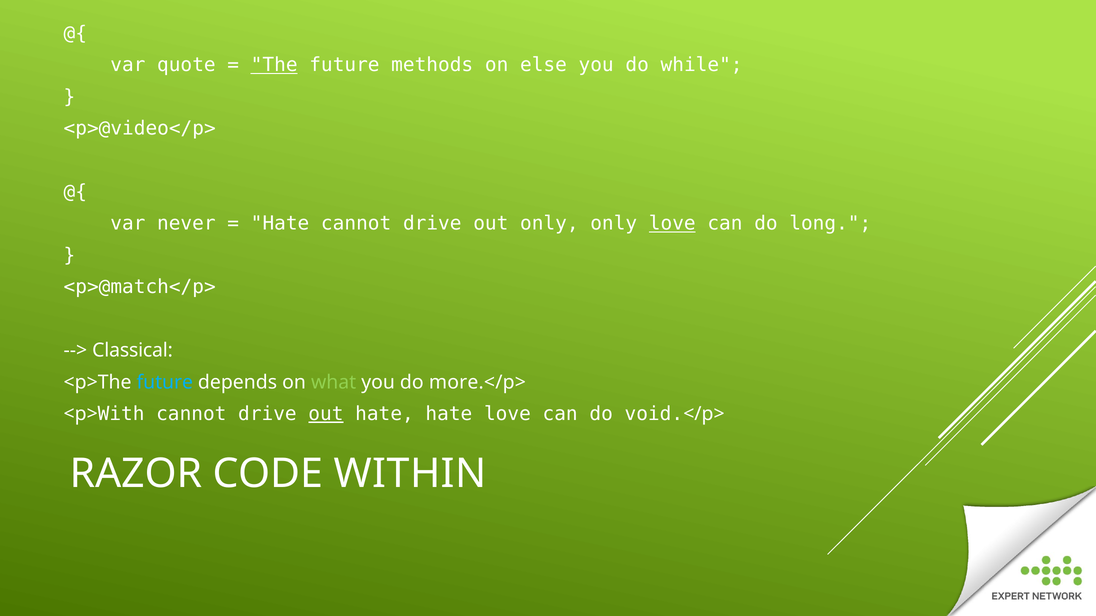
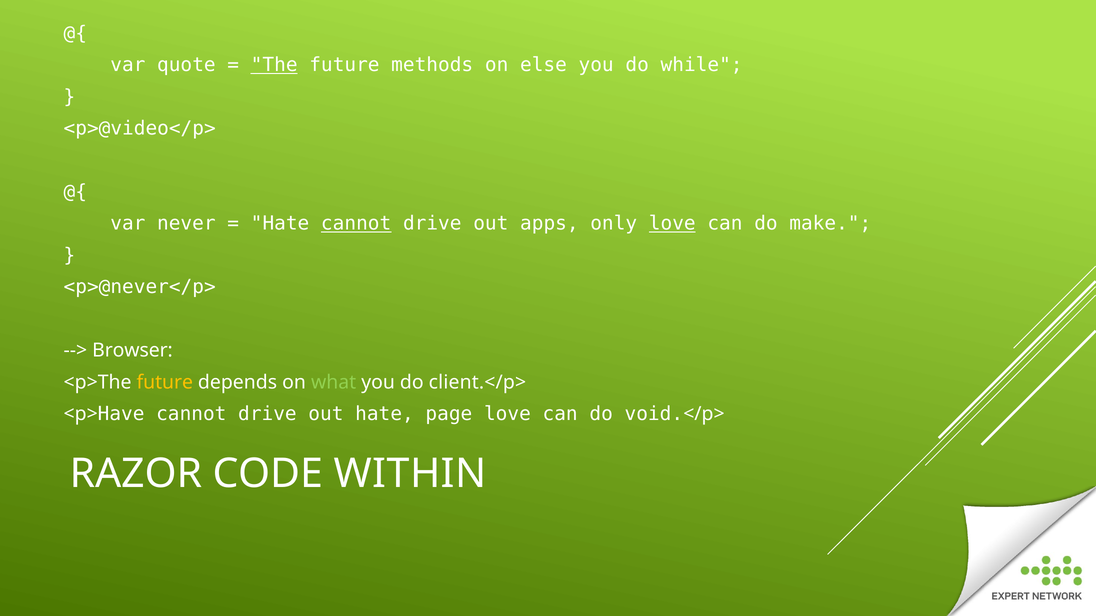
cannot underline: none -> present (356, 224)
out only: only -> apps (549, 224)
long: long -> make (830, 224)
<p>@match</p>: <p>@match</p> -> <p>@never</p> (140, 287)
Classical: Classical -> Browser (133, 351)
future colour: light blue -> yellow (165, 382)
more.</p>: more.</p> -> client.</p> (477, 382)
With: With -> Have (121, 414)
out underline: present -> none (326, 414)
hate hate: hate -> page (449, 414)
